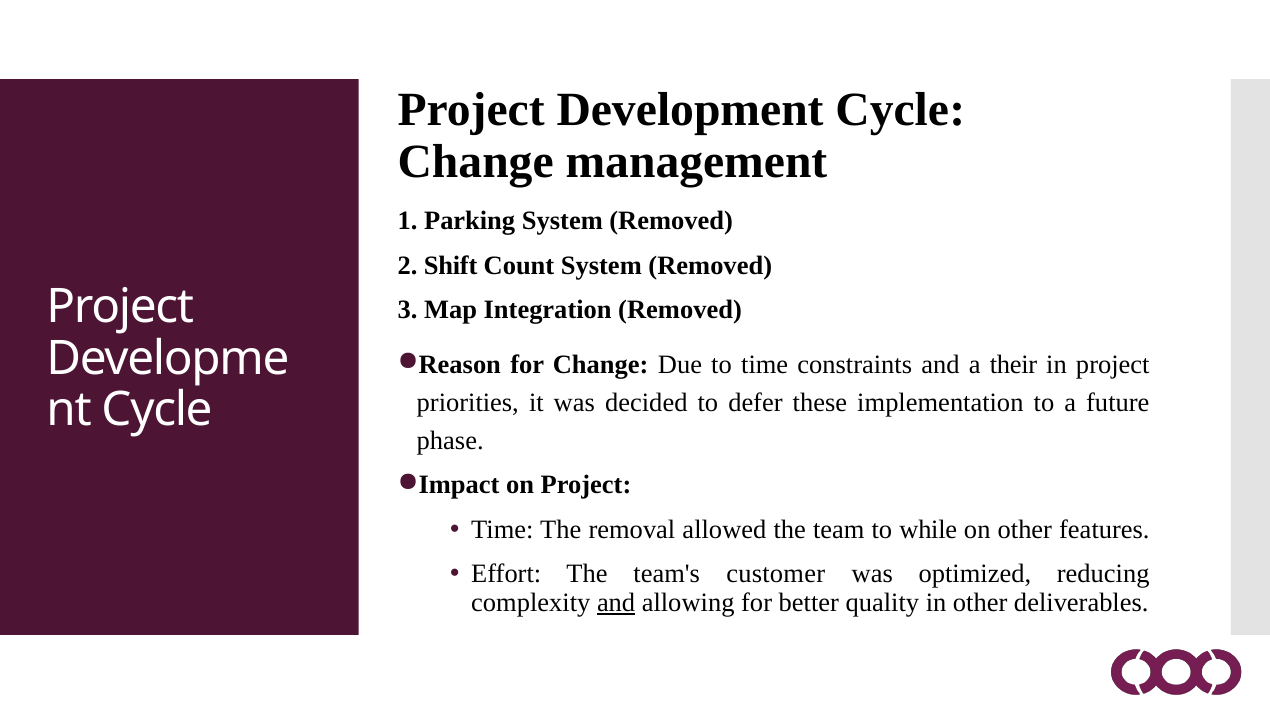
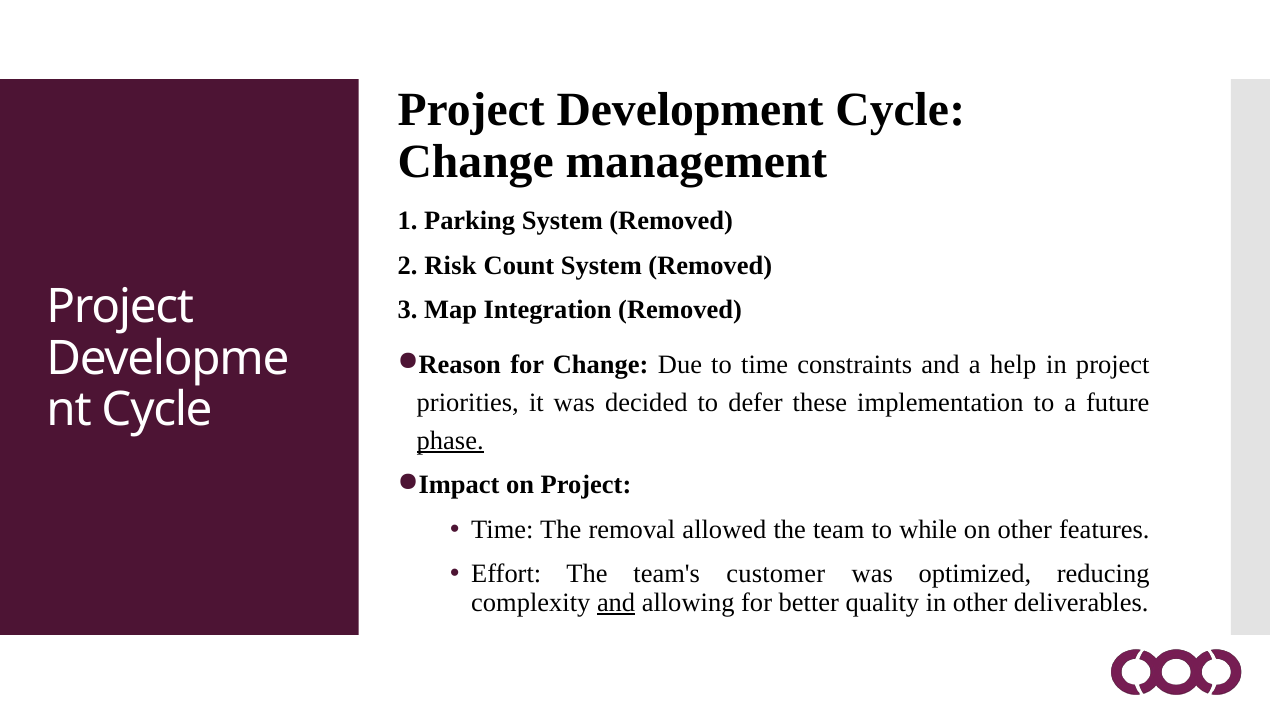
Shift: Shift -> Risk (450, 265)
their: their -> help (1013, 364)
phase underline: none -> present (450, 440)
